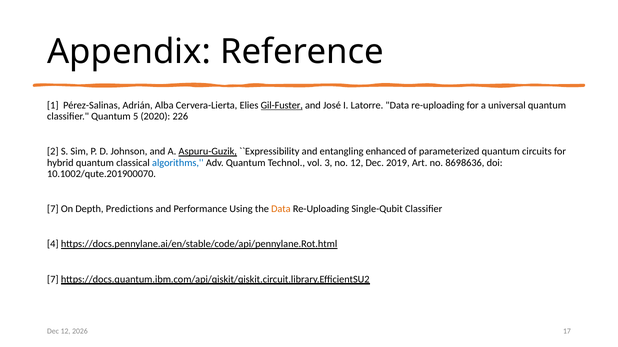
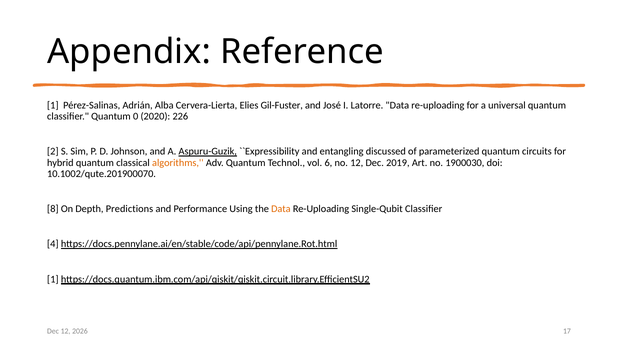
Gil-Fuster underline: present -> none (282, 106)
5: 5 -> 0 (136, 117)
enhanced: enhanced -> discussed (386, 152)
algorithms colour: blue -> orange (178, 163)
3: 3 -> 6 (328, 163)
8698636: 8698636 -> 1900030 (465, 163)
7: 7 -> 8 (53, 209)
7: 7 -> 1 (53, 280)
